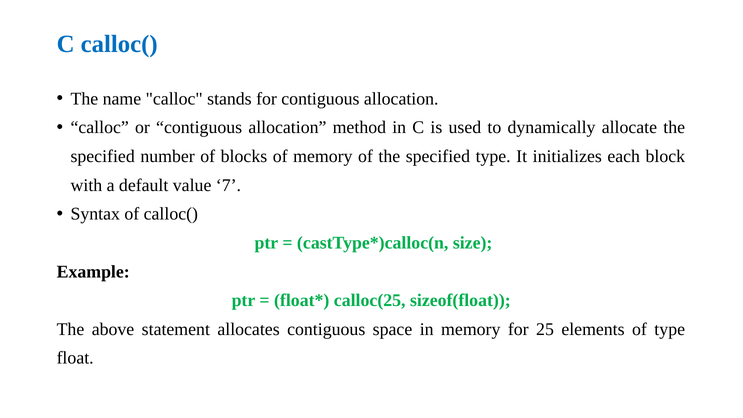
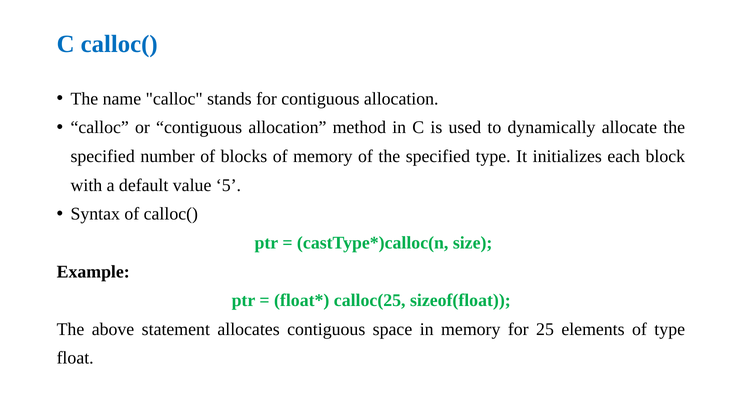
7: 7 -> 5 (228, 185)
